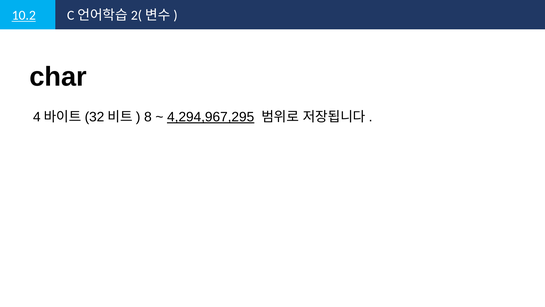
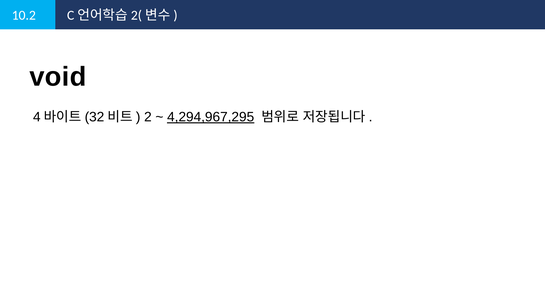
10.2 underline: present -> none (24, 15)
char: char -> void (58, 77)
8: 8 -> 2 (148, 117)
